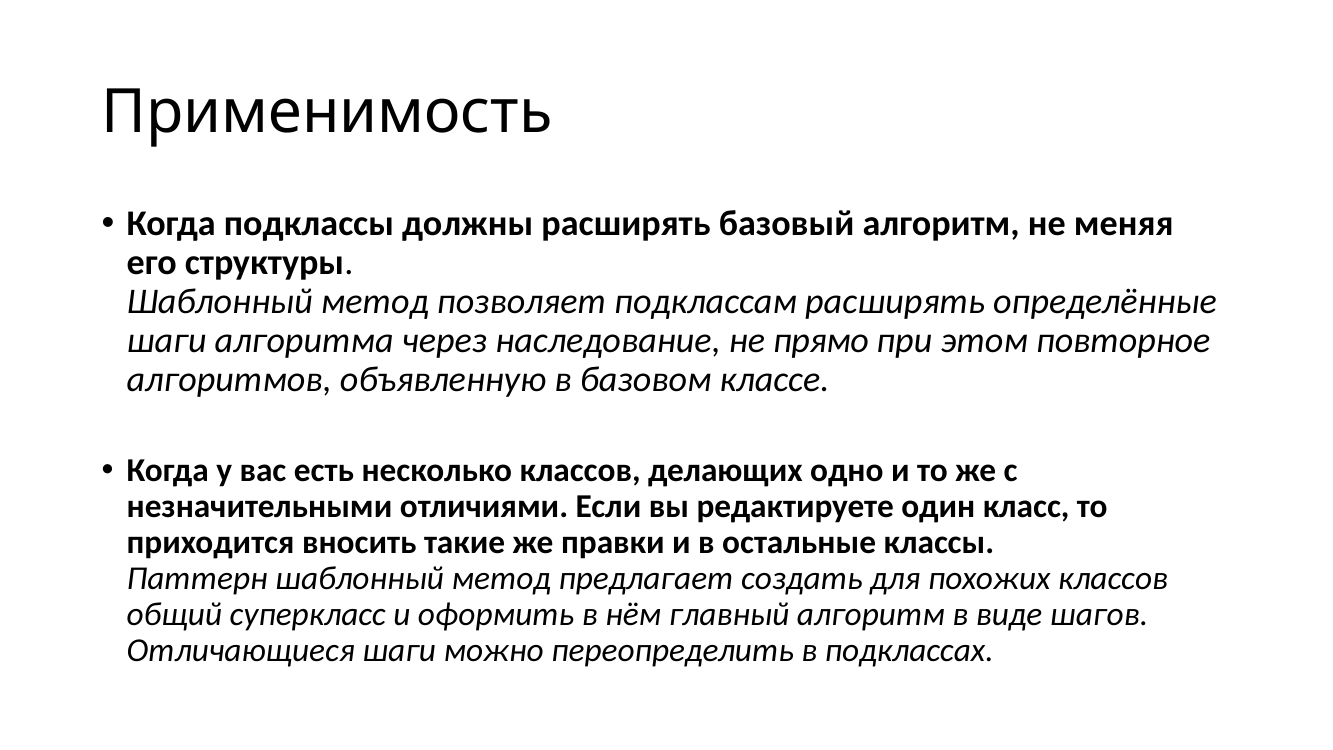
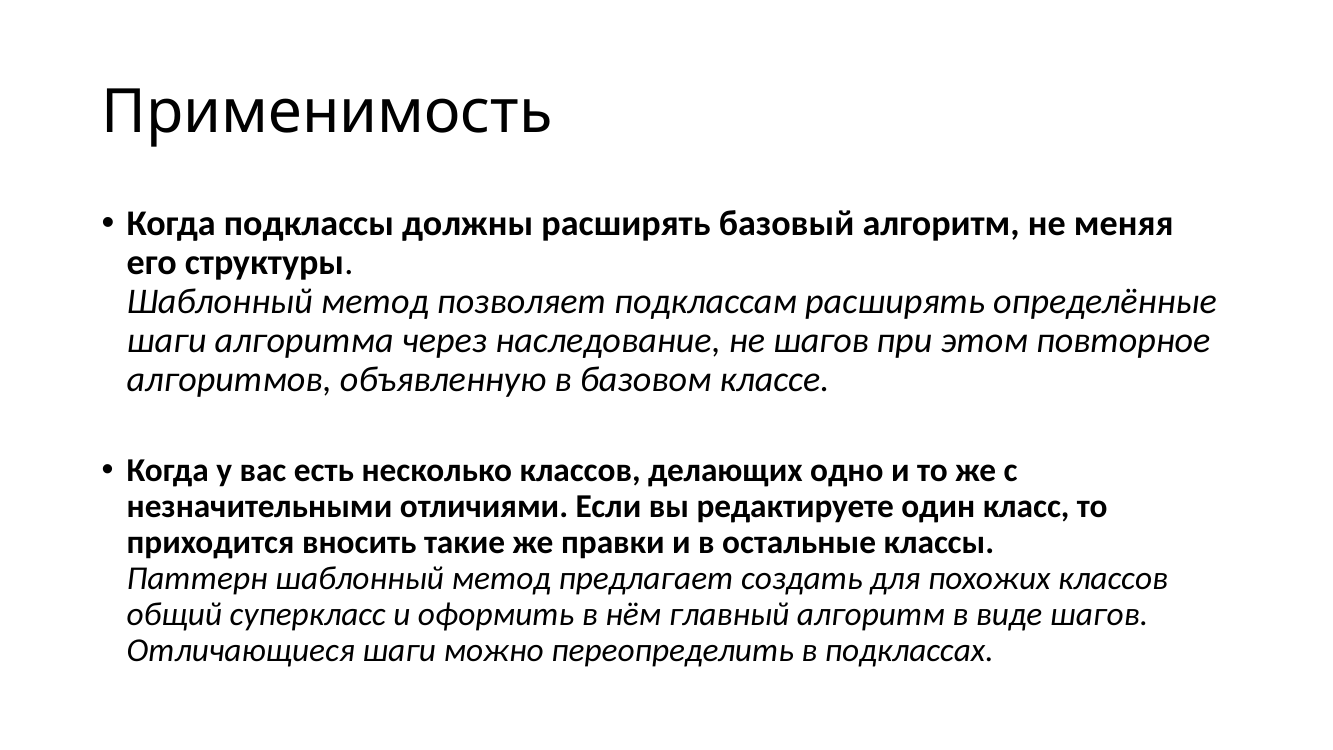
не прямо: прямо -> шагов (821, 341)
